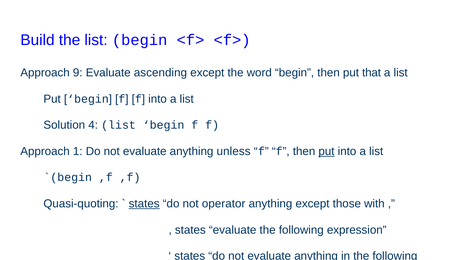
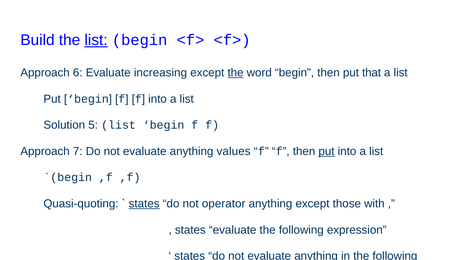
list underline: none -> present (96, 40)
9: 9 -> 6 (78, 73)
ascending: ascending -> increasing (160, 73)
the underline: none -> present (236, 73)
4: 4 -> 5 (93, 125)
1: 1 -> 7 (78, 151)
unless: unless -> values (234, 151)
